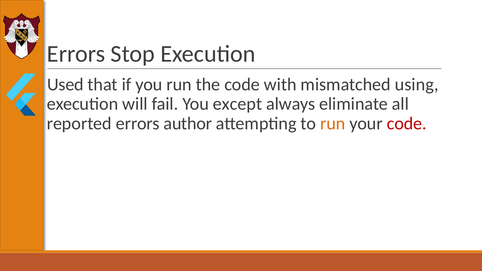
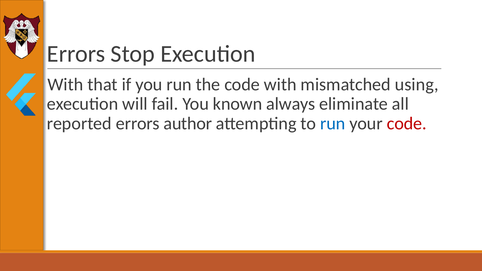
Used: Used -> With (65, 84)
except: except -> known (238, 104)
run colour: orange -> blue (333, 123)
